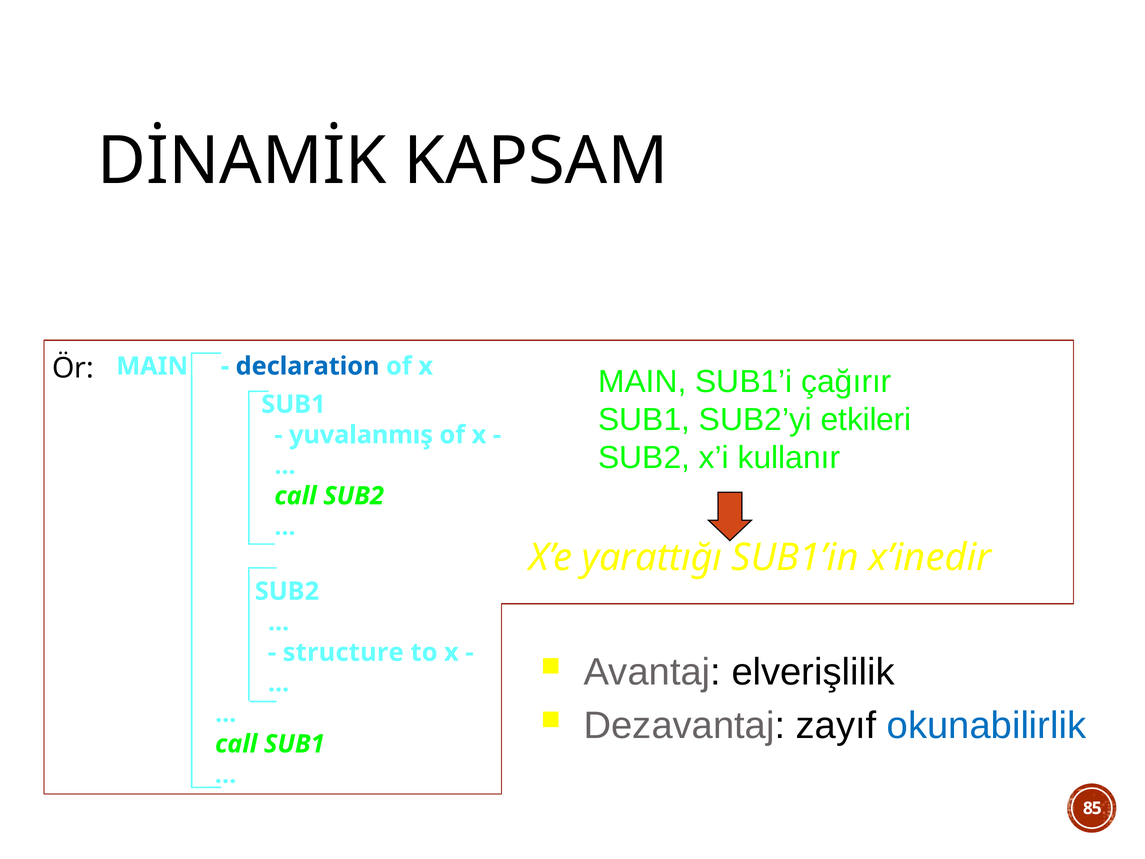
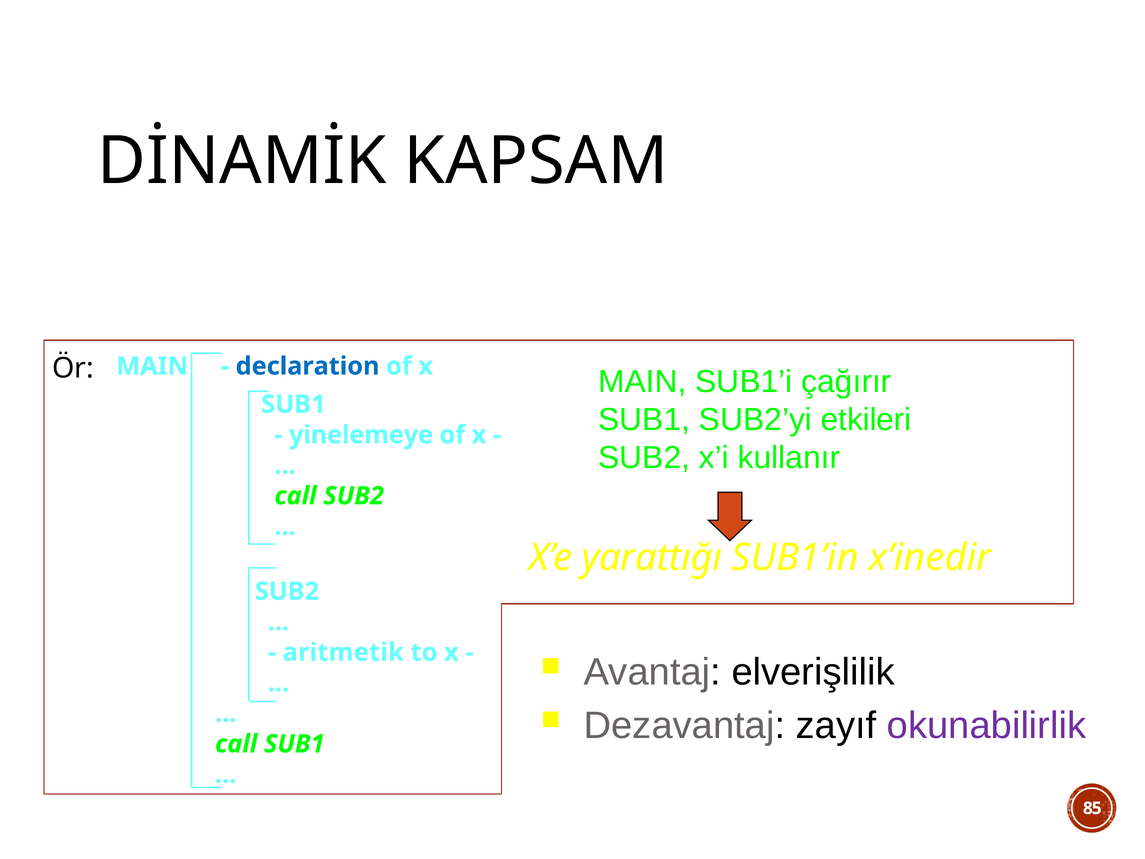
yuvalanmış: yuvalanmış -> yinelemeye (361, 435)
structure: structure -> aritmetik (343, 652)
okunabilirlik colour: blue -> purple (987, 725)
